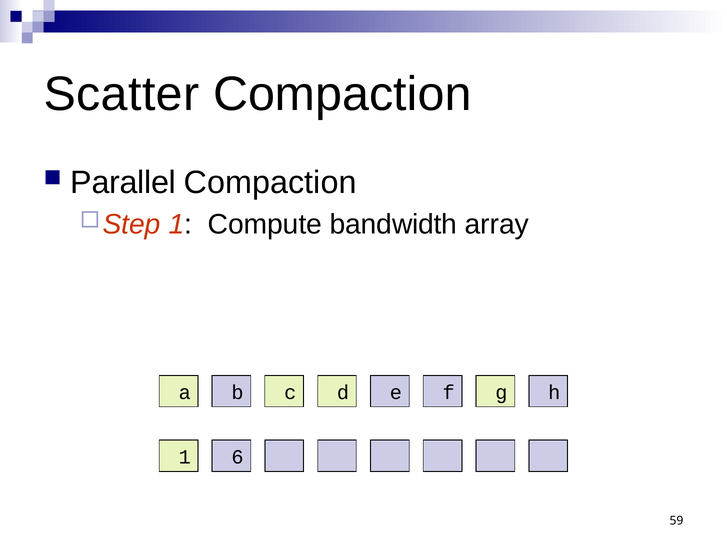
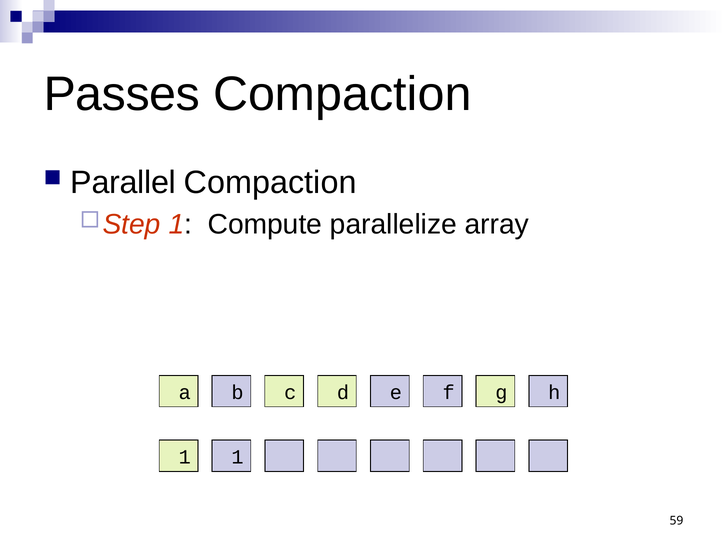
Scatter: Scatter -> Passes (122, 94)
bandwidth: bandwidth -> parallelize (393, 225)
1 6: 6 -> 1 (237, 457)
